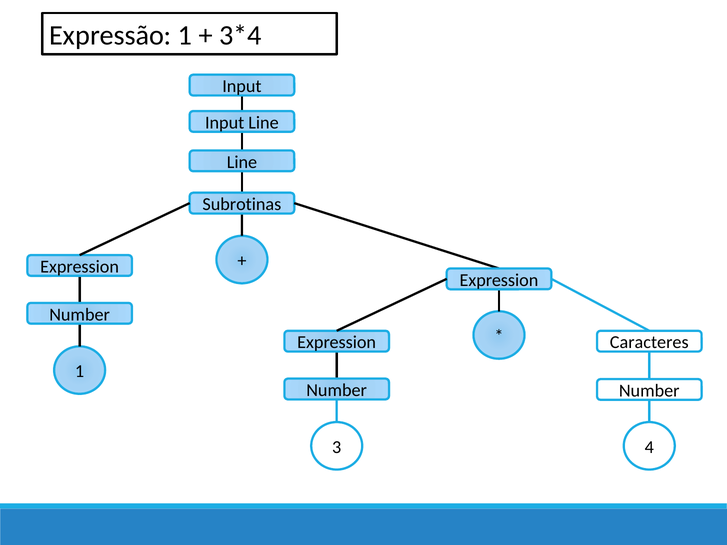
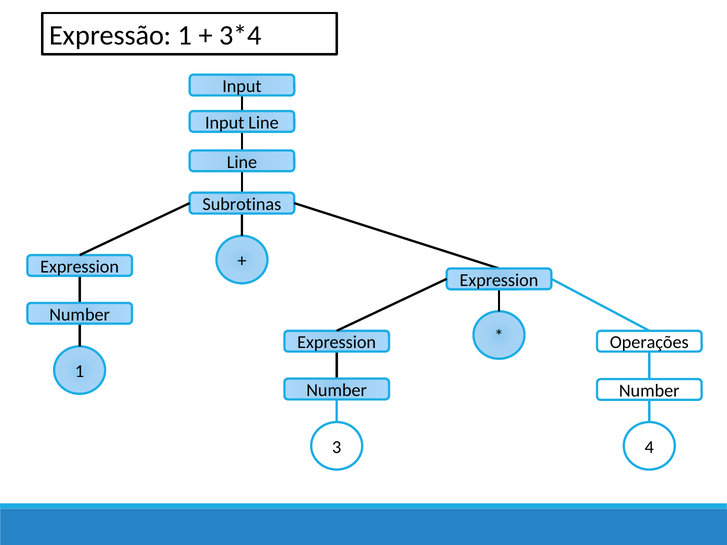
Caracteres: Caracteres -> Operações (649, 343)
